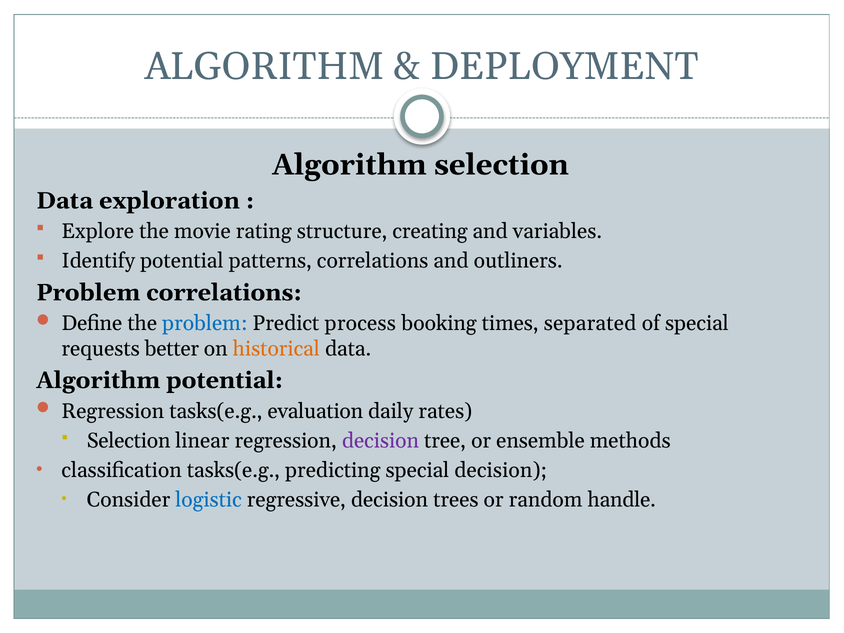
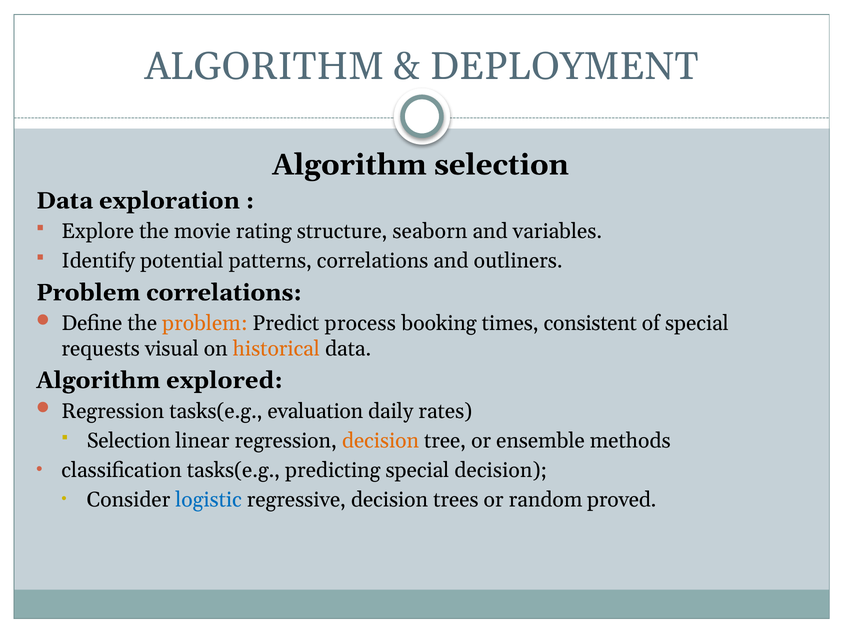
creating: creating -> seaborn (430, 231)
problem colour: blue -> orange (205, 323)
separated: separated -> consistent (590, 323)
better: better -> visual (172, 349)
Algorithm potential: potential -> explored (225, 380)
decision colour: purple -> orange (380, 441)
handle: handle -> proved (622, 500)
